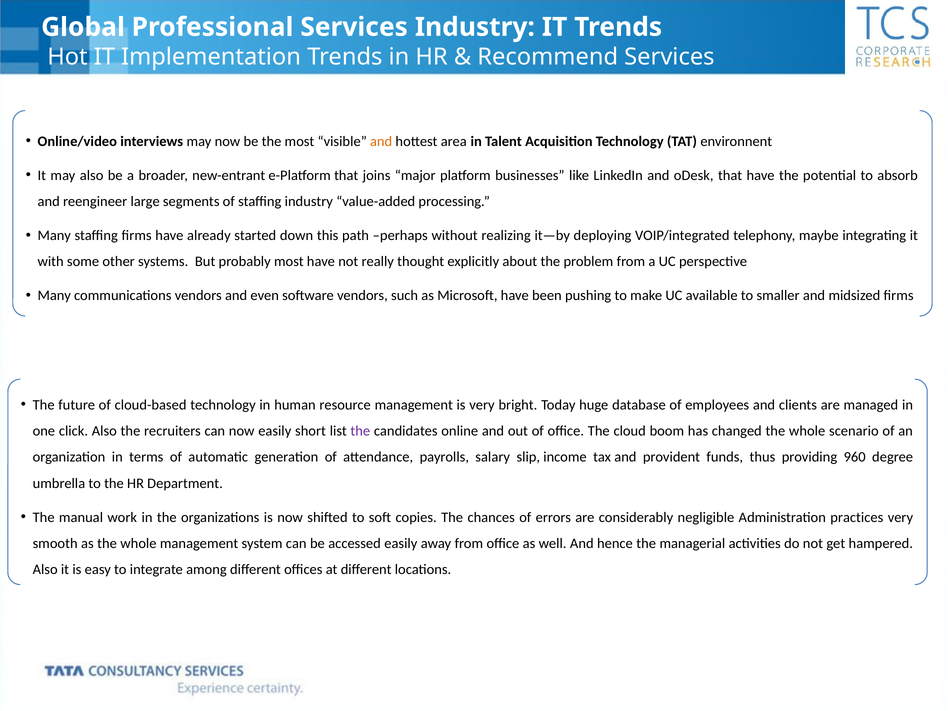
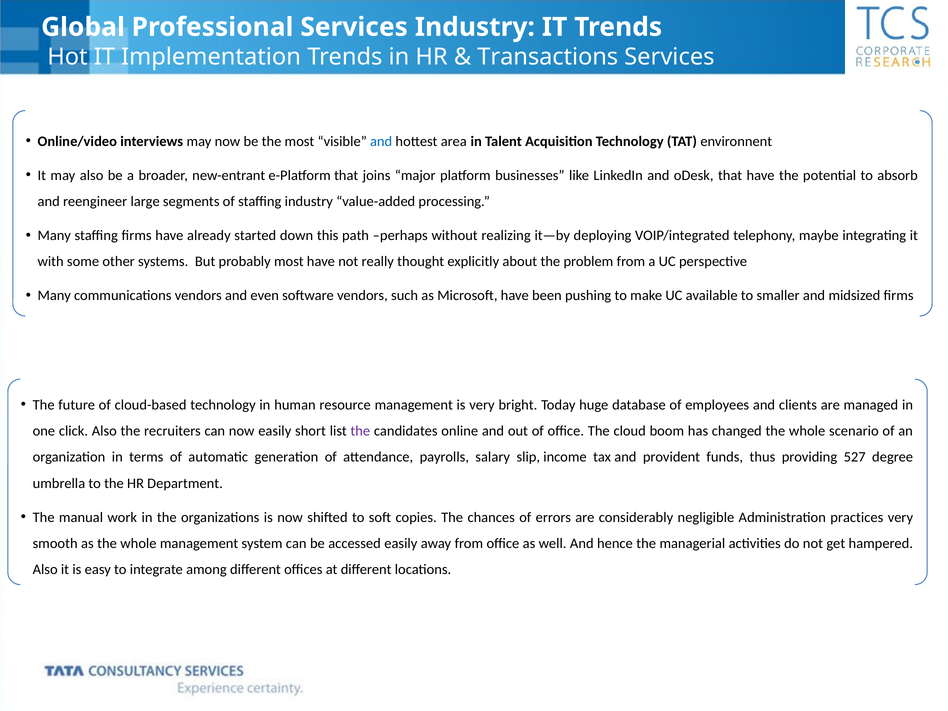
Recommend: Recommend -> Transactions (548, 57)
and colour: orange -> blue (381, 142)
960: 960 -> 527 (855, 457)
